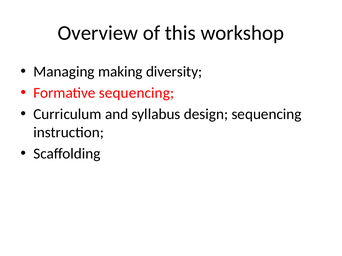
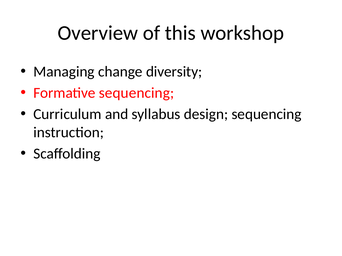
making: making -> change (120, 72)
